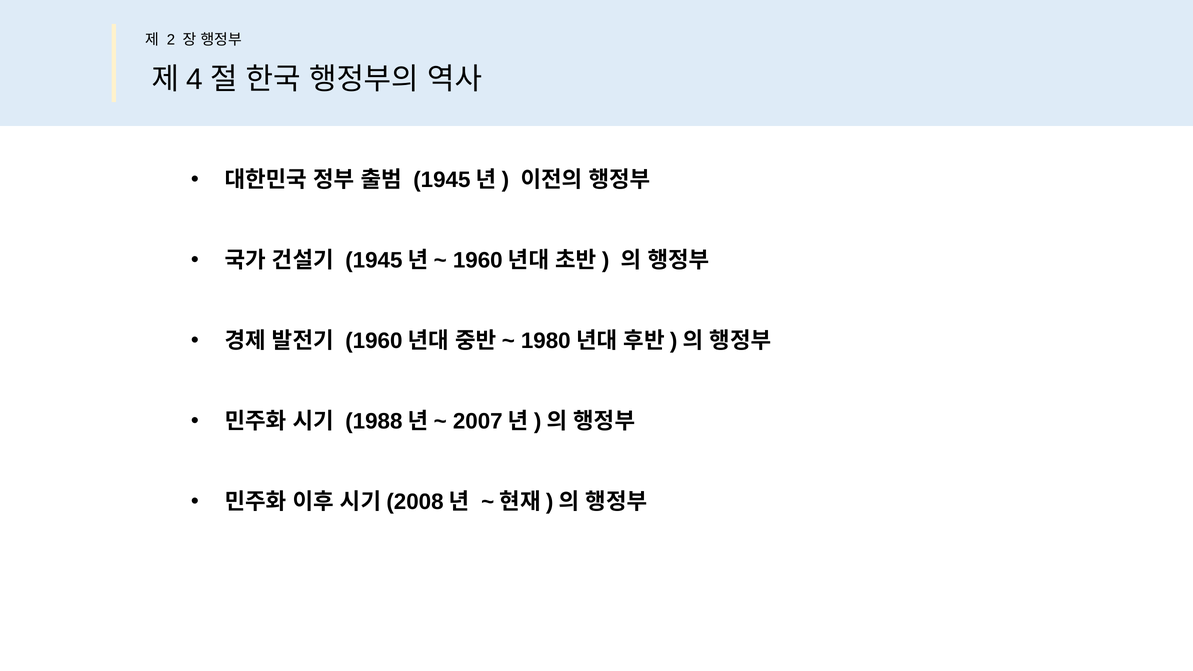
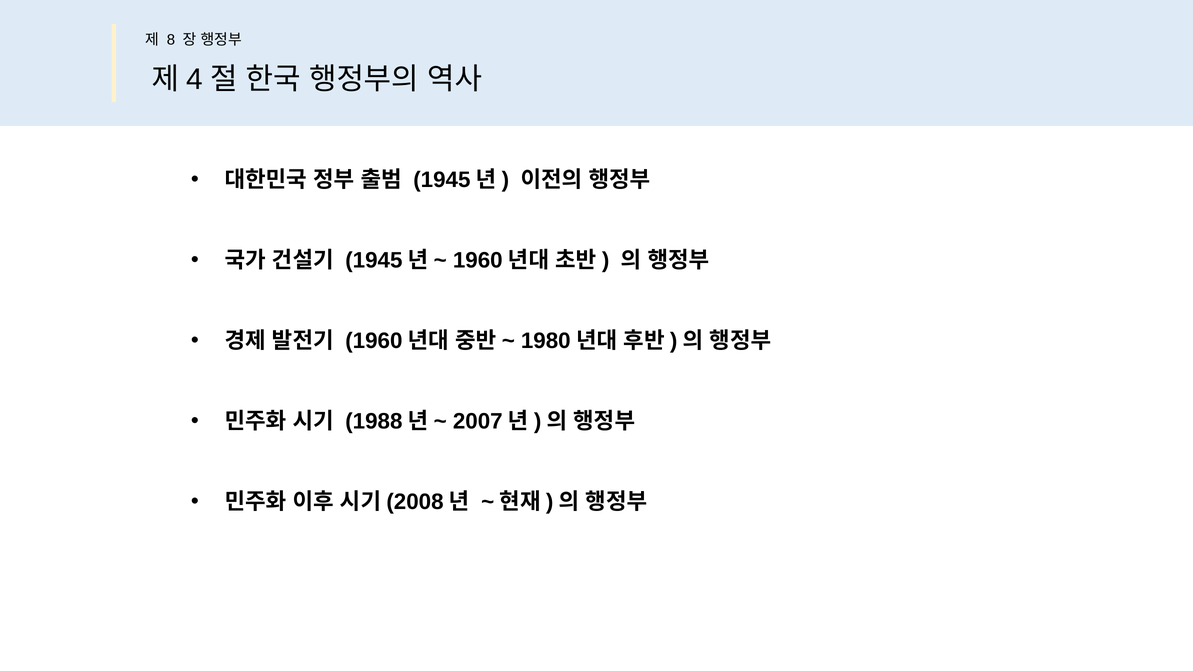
2: 2 -> 8 (171, 40)
